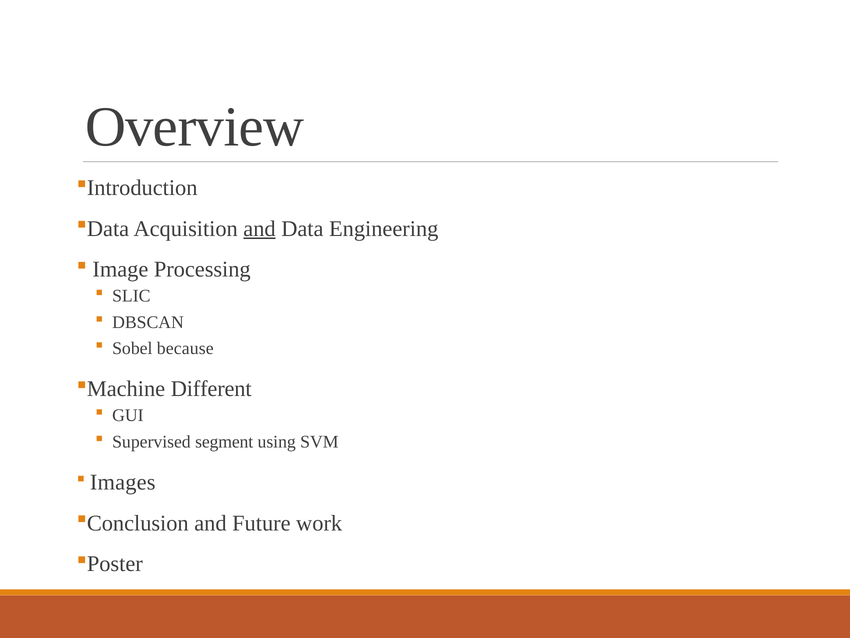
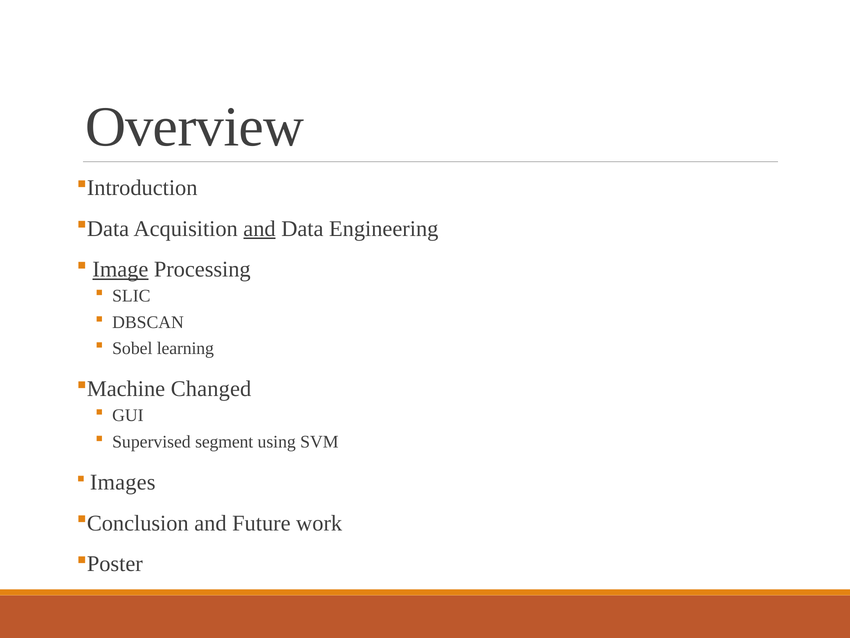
Image underline: none -> present (120, 269)
because: because -> learning (185, 348)
Different: Different -> Changed (211, 389)
